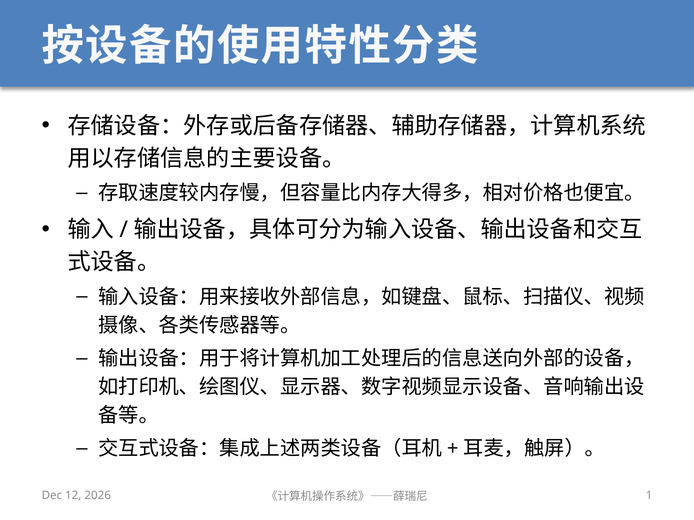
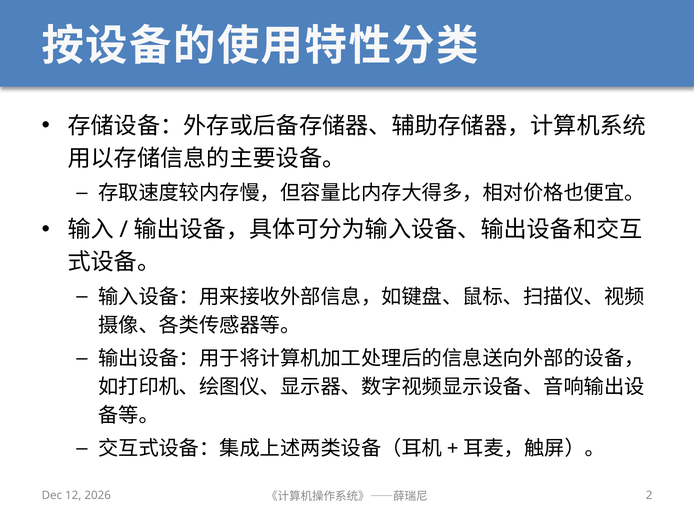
1: 1 -> 2 (649, 496)
